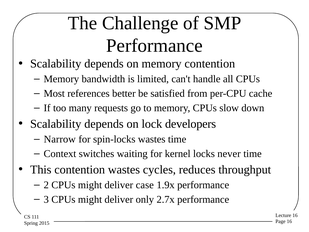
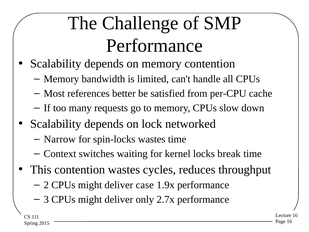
developers: developers -> networked (191, 124)
never: never -> break (229, 154)
